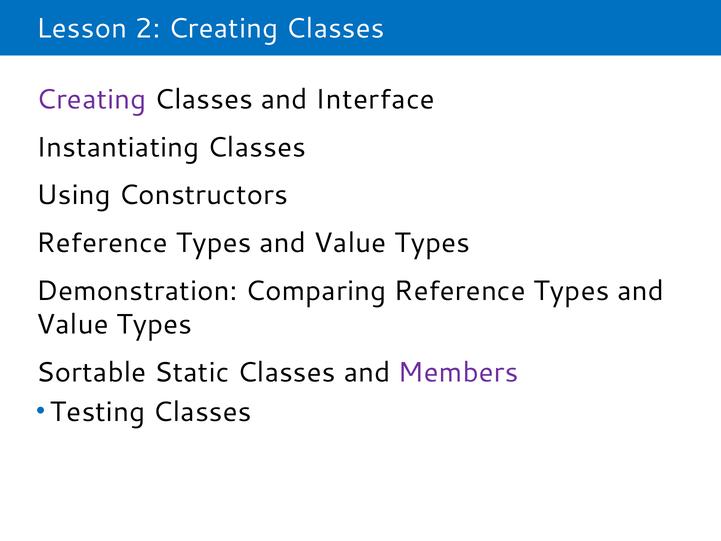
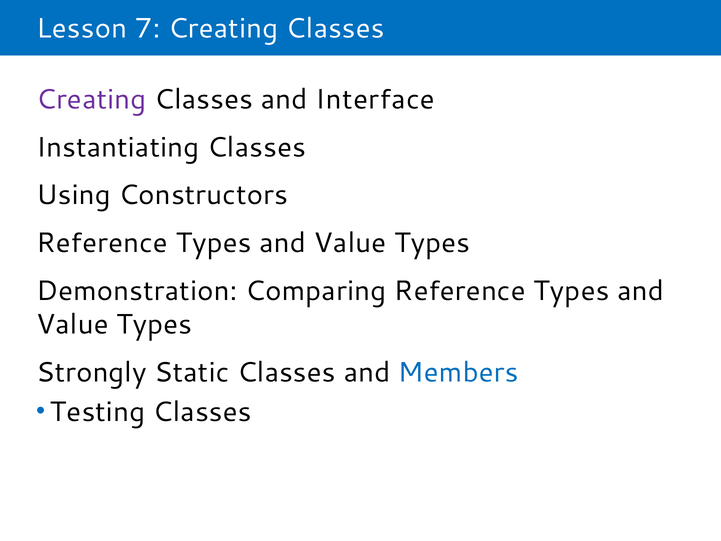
2: 2 -> 7 (148, 28)
Sortable: Sortable -> Strongly (91, 372)
Members colour: purple -> blue (458, 372)
